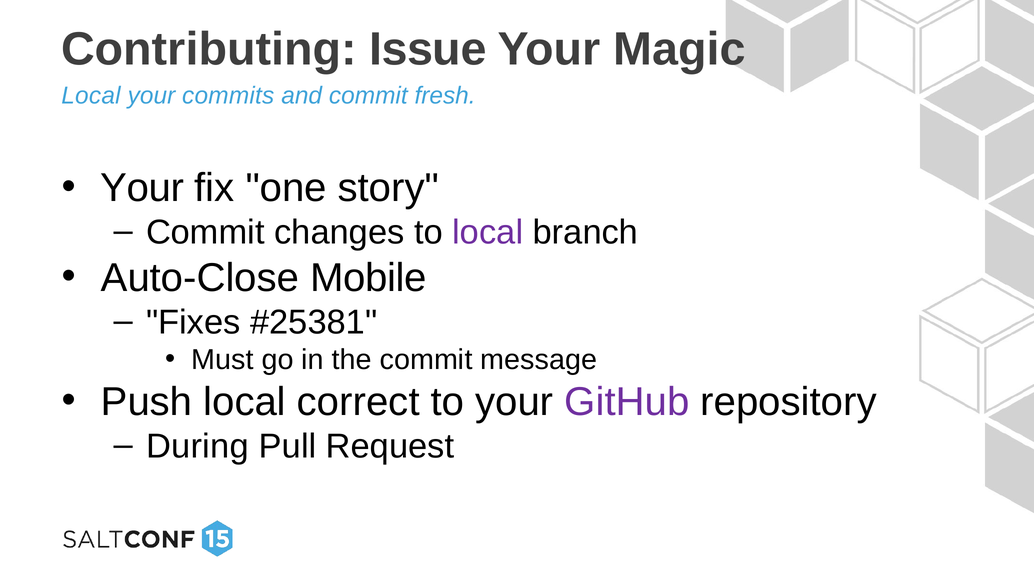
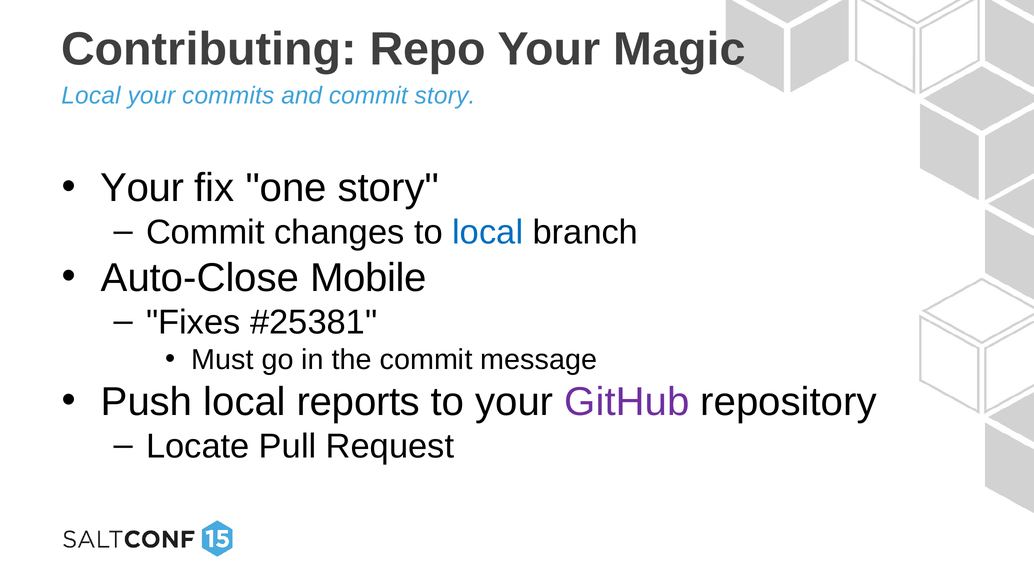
Issue: Issue -> Repo (428, 49)
commit fresh: fresh -> story (445, 96)
local colour: purple -> blue (488, 232)
correct: correct -> reports (358, 402)
During: During -> Locate (198, 446)
